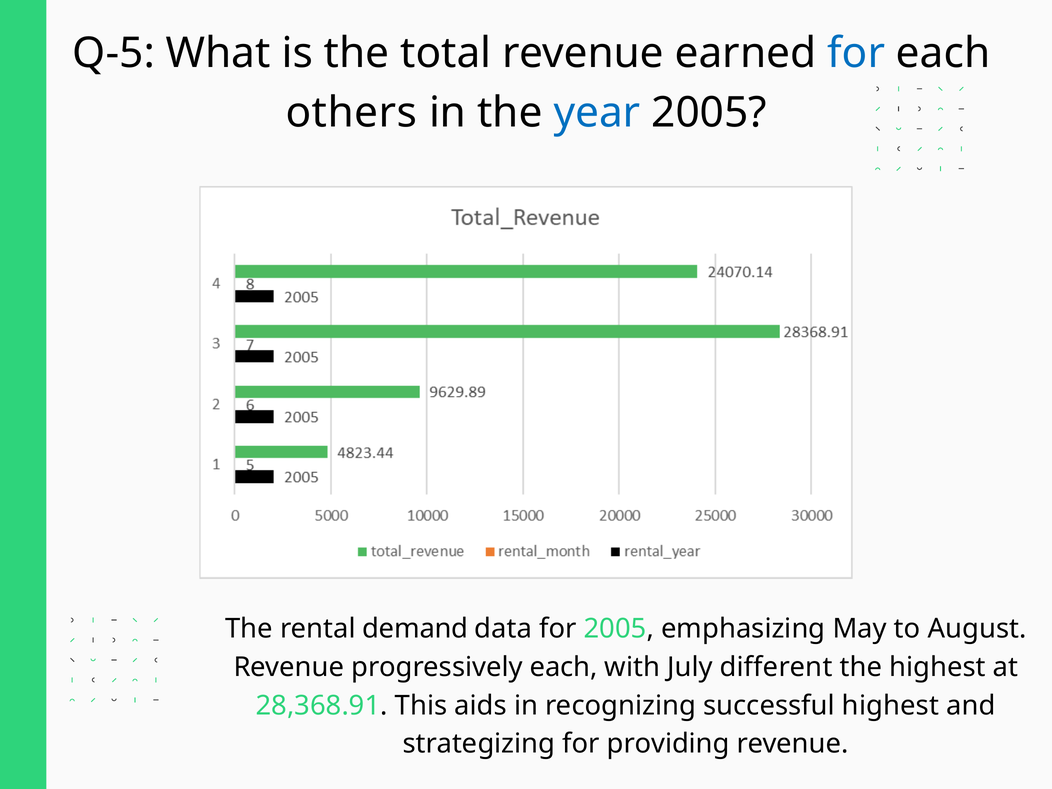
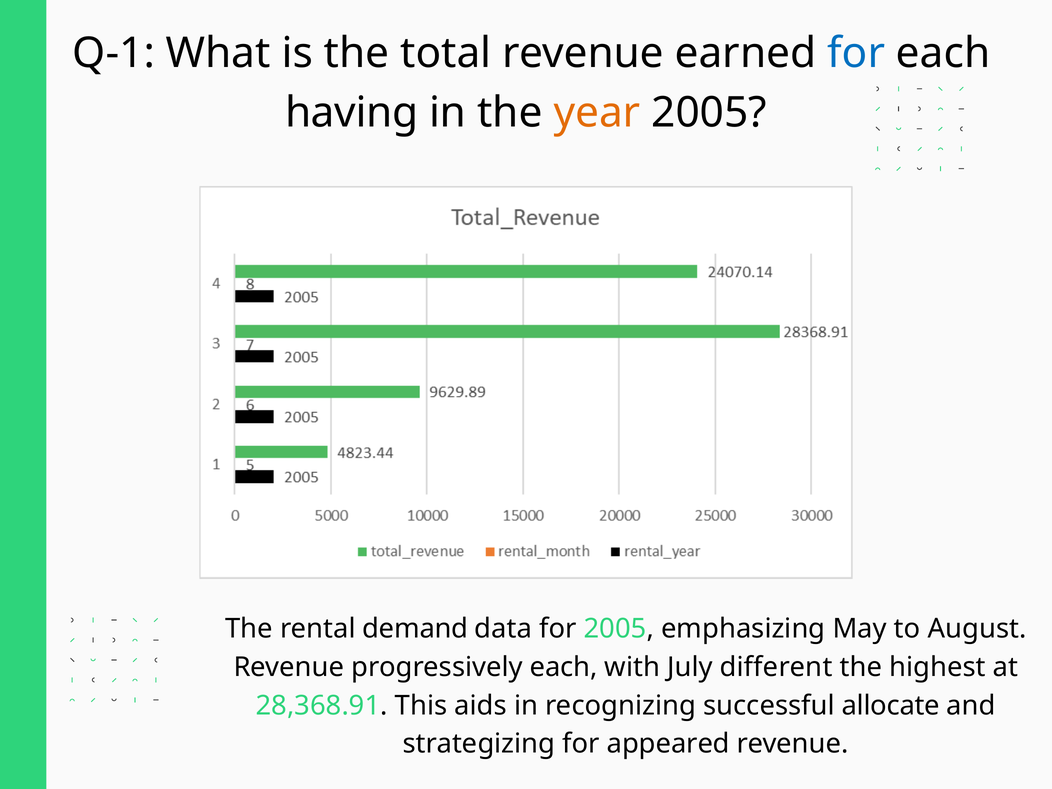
Q-5: Q-5 -> Q-1 (114, 53)
others: others -> having (352, 113)
year colour: blue -> orange (597, 113)
successful highest: highest -> allocate (891, 706)
providing: providing -> appeared (668, 744)
